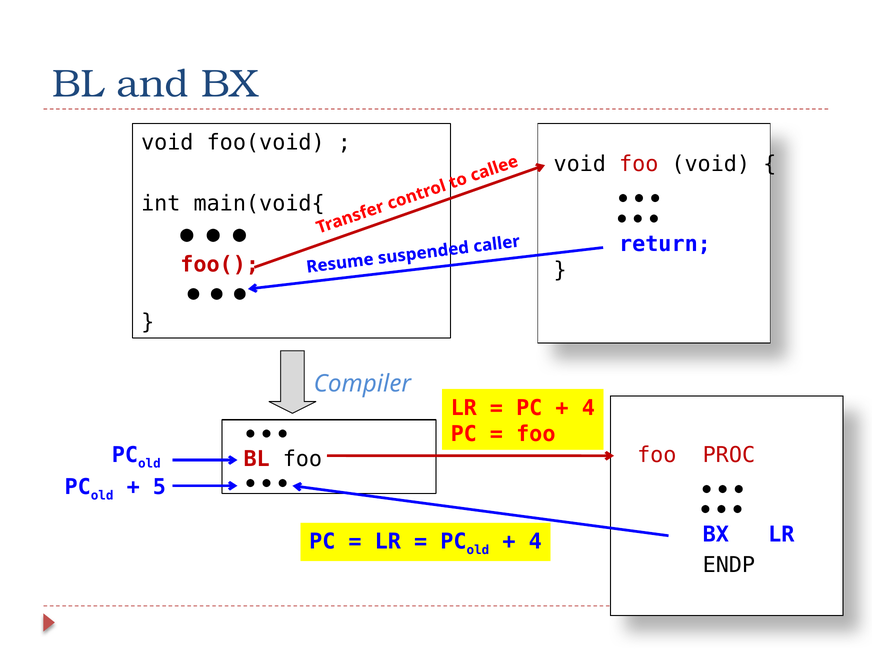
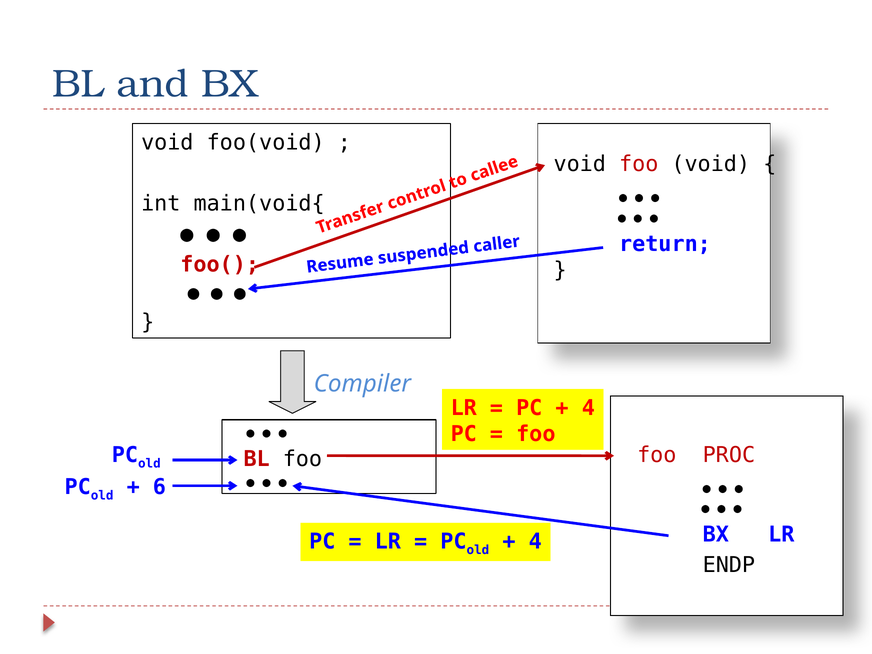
5: 5 -> 6 (159, 487)
